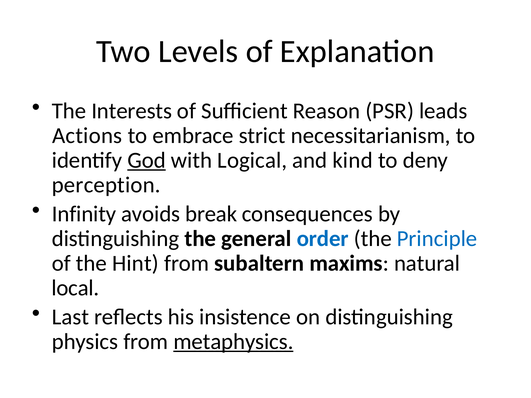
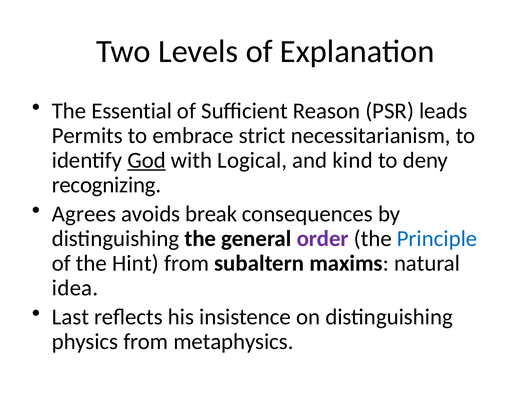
Interests: Interests -> Essential (132, 111)
Actions: Actions -> Permits (87, 136)
perception: perception -> recognizing (106, 185)
Infinity: Infinity -> Agrees (84, 214)
order colour: blue -> purple (323, 239)
local: local -> idea (75, 288)
metaphysics underline: present -> none (233, 342)
